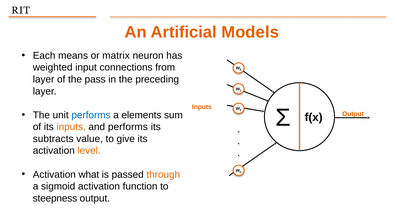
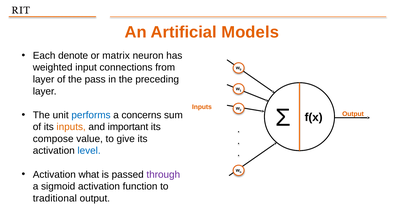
means: means -> denote (73, 56)
elements: elements -> concerns (141, 115)
and performs: performs -> important (128, 127)
subtracts: subtracts -> compose (53, 139)
level colour: orange -> blue (89, 151)
through colour: orange -> purple (163, 175)
steepness: steepness -> traditional (55, 199)
